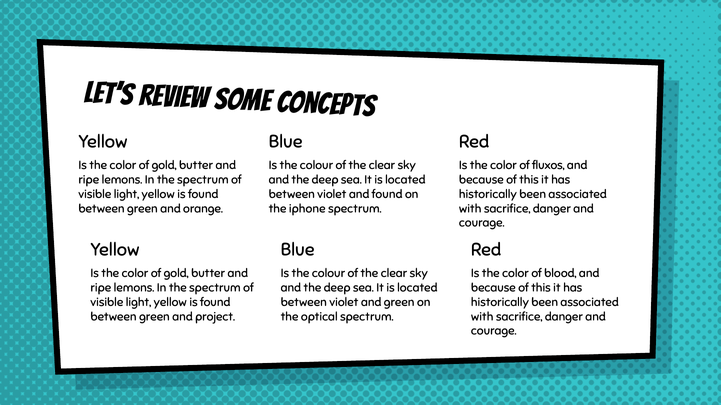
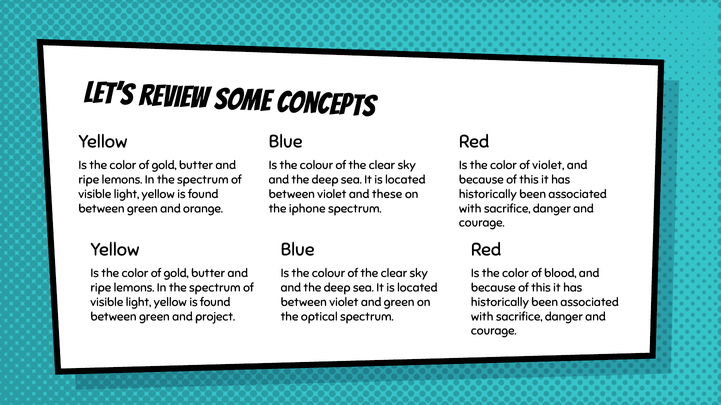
of fluxos: fluxos -> violet (548, 166)
and found: found -> these (387, 194)
